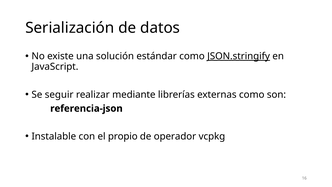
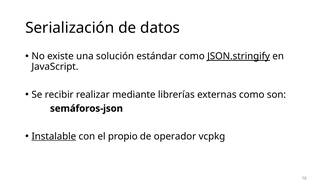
seguir: seguir -> recibir (59, 94)
referencia-json: referencia-json -> semáforos-json (86, 108)
Instalable underline: none -> present (54, 136)
